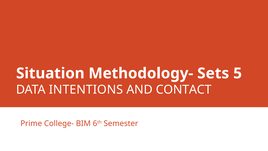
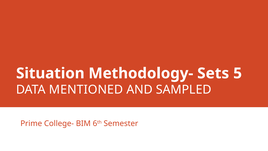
INTENTIONS: INTENTIONS -> MENTIONED (86, 89)
CONTACT: CONTACT -> SAMPLED (184, 89)
